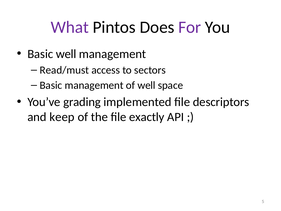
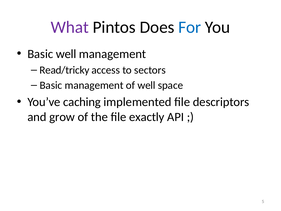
For colour: purple -> blue (190, 27)
Read/must: Read/must -> Read/tricky (64, 70)
grading: grading -> caching (82, 102)
keep: keep -> grow (62, 117)
